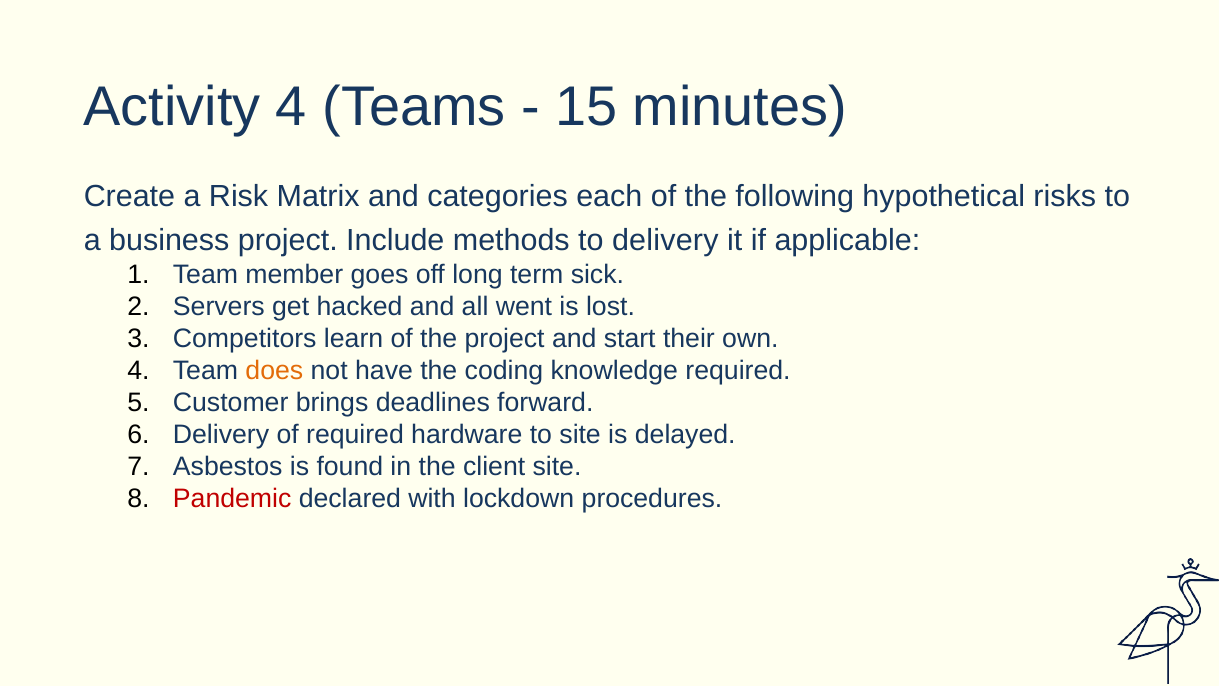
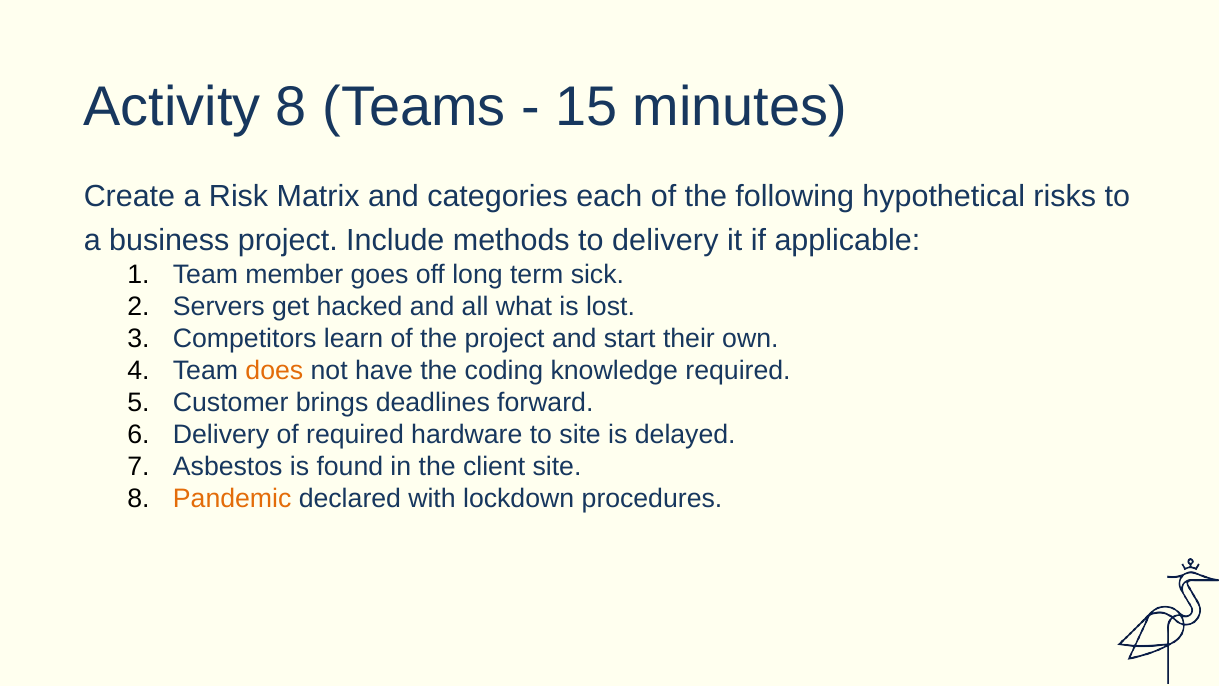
Activity 4: 4 -> 8 (291, 107)
went: went -> what (524, 307)
Pandemic colour: red -> orange (232, 499)
